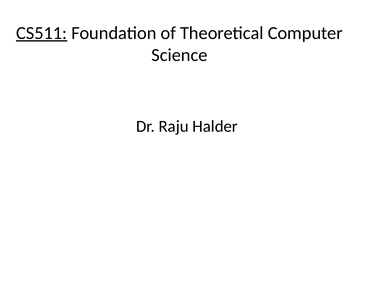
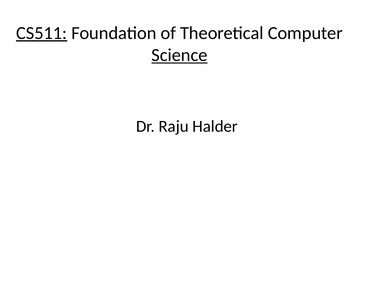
Science underline: none -> present (179, 55)
